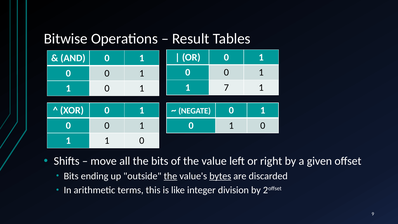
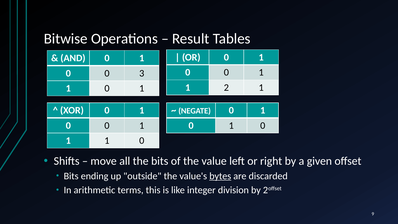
1: 1 -> 3 (142, 73)
7: 7 -> 2 (226, 88)
the underline: present -> none (170, 176)
